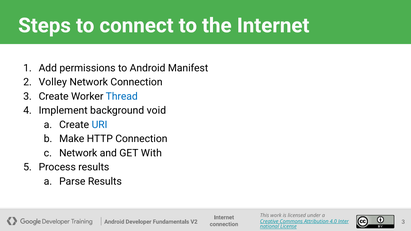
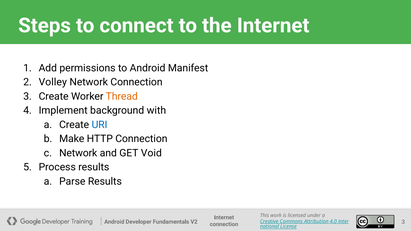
Thread colour: blue -> orange (122, 96)
void: void -> with (156, 111)
With: With -> Void (151, 153)
